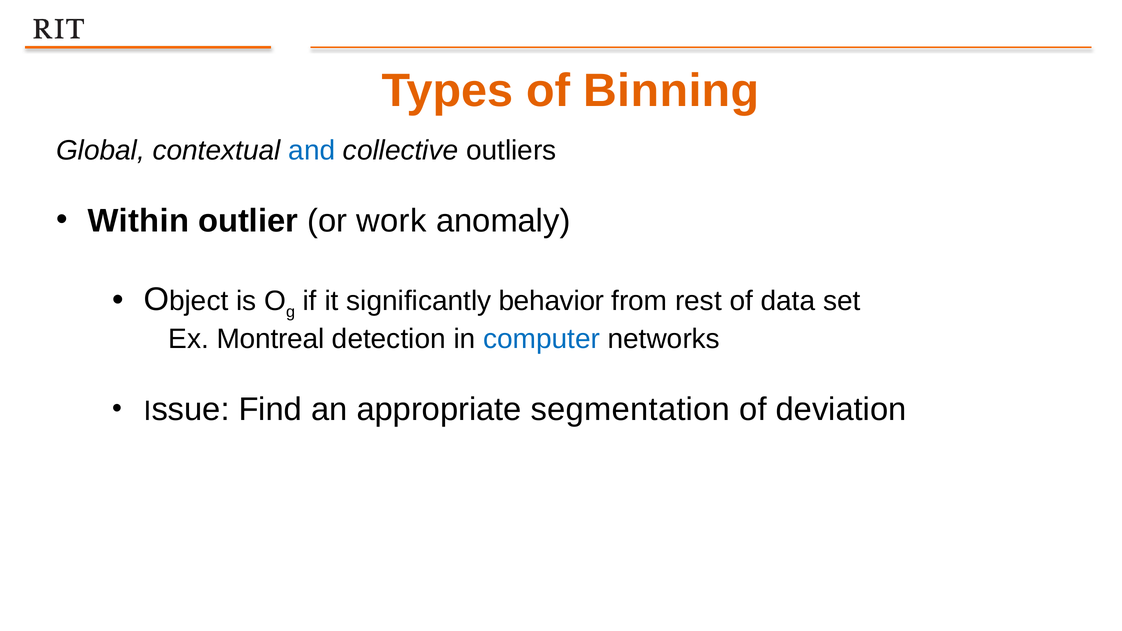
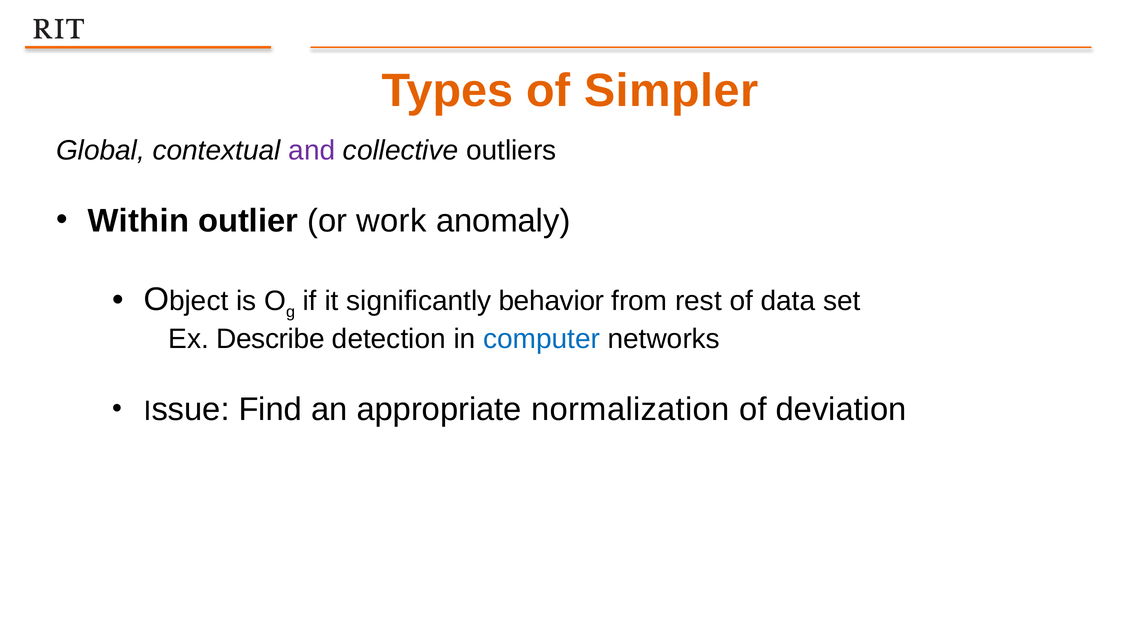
Binning: Binning -> Simpler (671, 91)
and colour: blue -> purple (312, 150)
Montreal: Montreal -> Describe (271, 339)
segmentation: segmentation -> normalization (630, 410)
